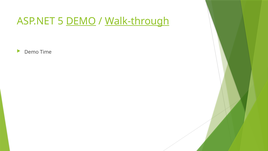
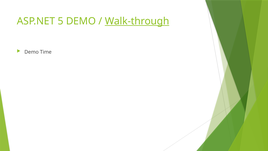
DEMO underline: present -> none (81, 21)
